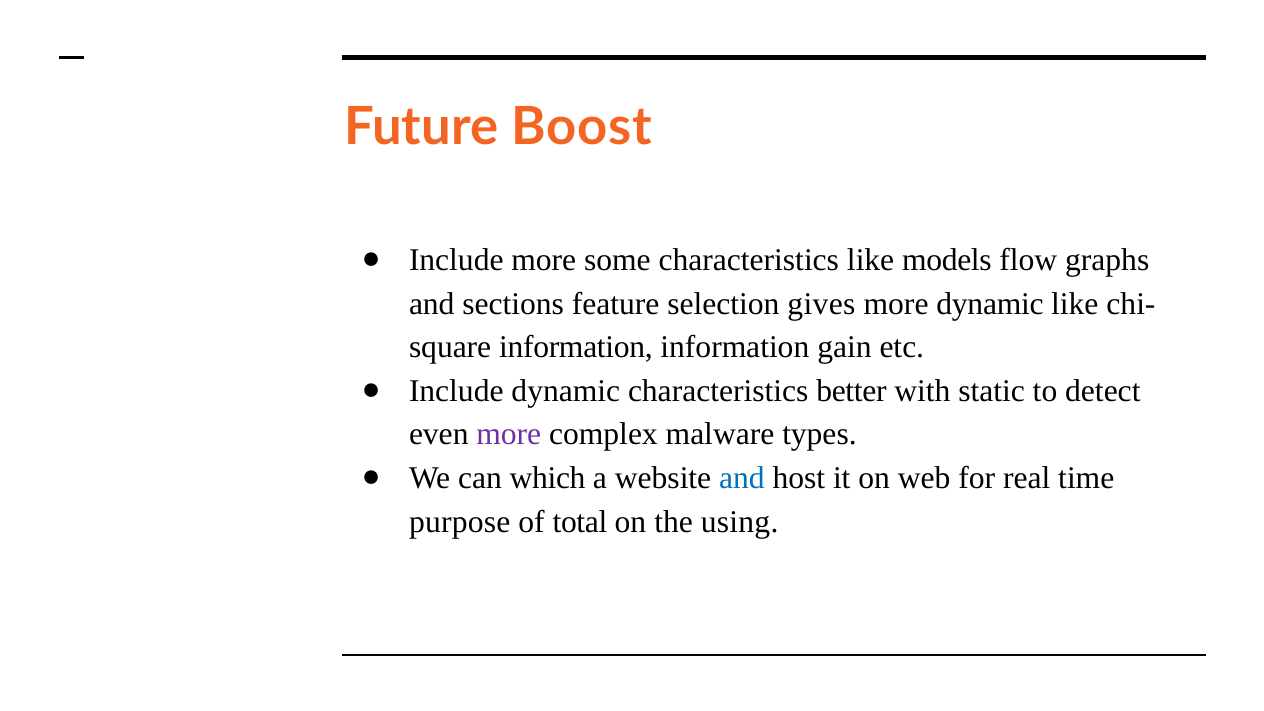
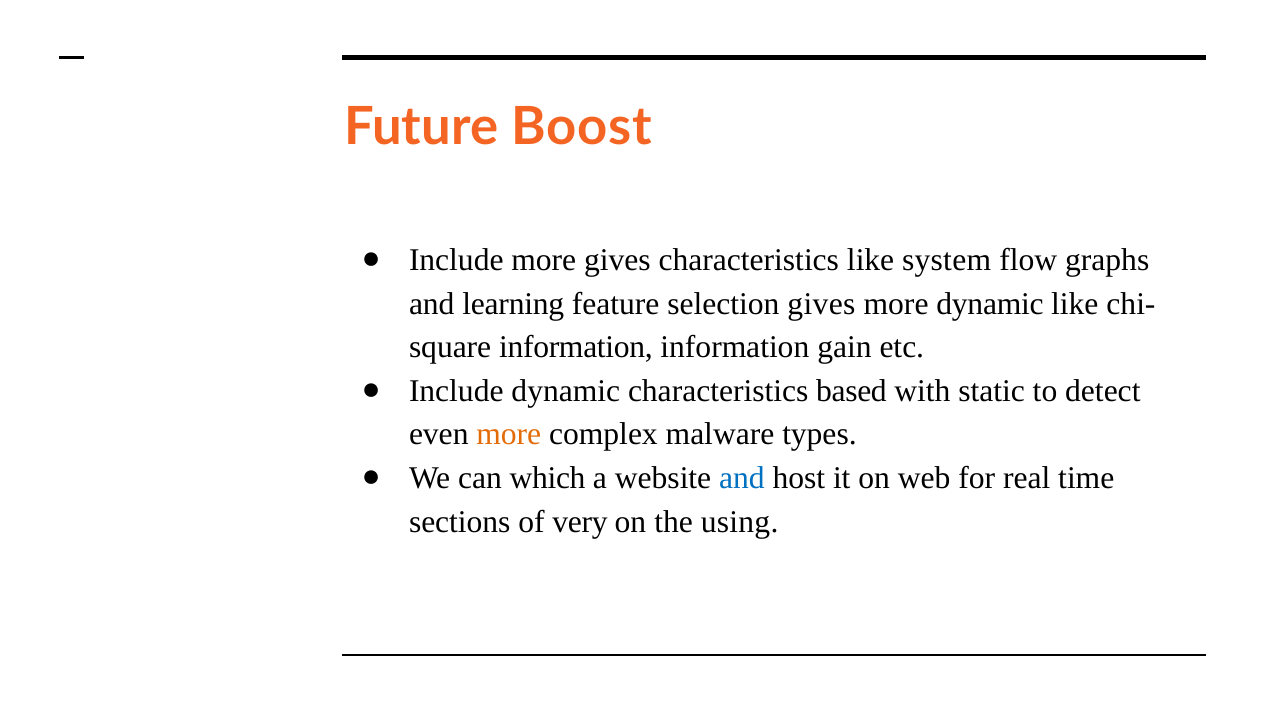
more some: some -> gives (617, 260)
models: models -> system (947, 260)
sections: sections -> learning (513, 304)
better: better -> based (851, 391)
more colour: purple -> orange (509, 434)
purpose: purpose -> sections (460, 522)
total: total -> very (580, 522)
